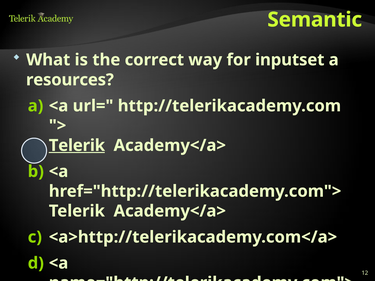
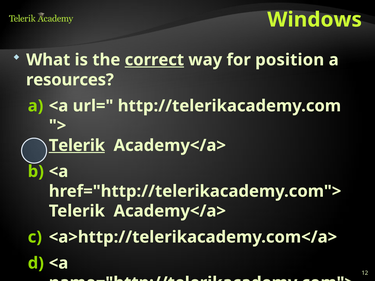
Semantic: Semantic -> Windows (315, 20)
correct underline: none -> present (154, 60)
inputset: inputset -> position (290, 60)
